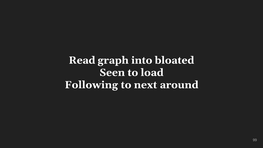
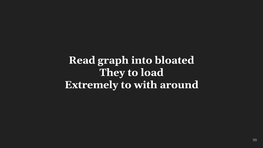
Seen: Seen -> They (112, 73)
Following: Following -> Extremely (91, 85)
next: next -> with (146, 85)
